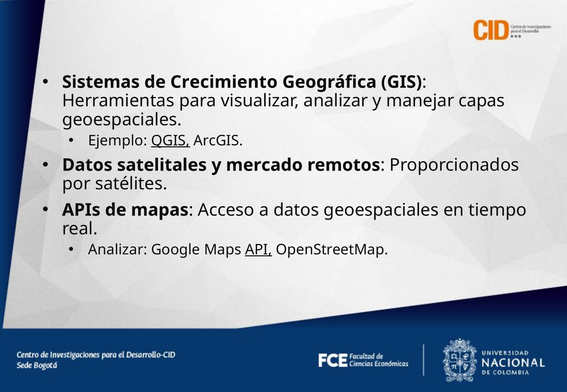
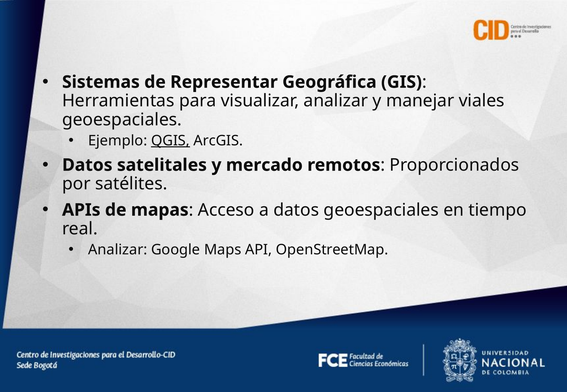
Crecimiento: Crecimiento -> Representar (224, 82)
capas: capas -> viales (482, 101)
API underline: present -> none (259, 250)
